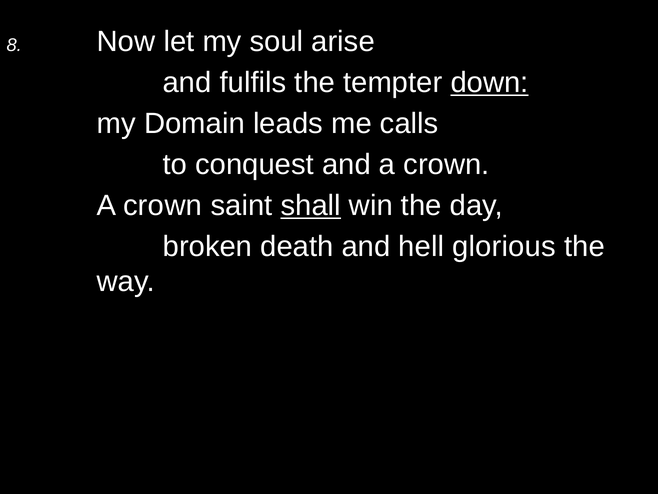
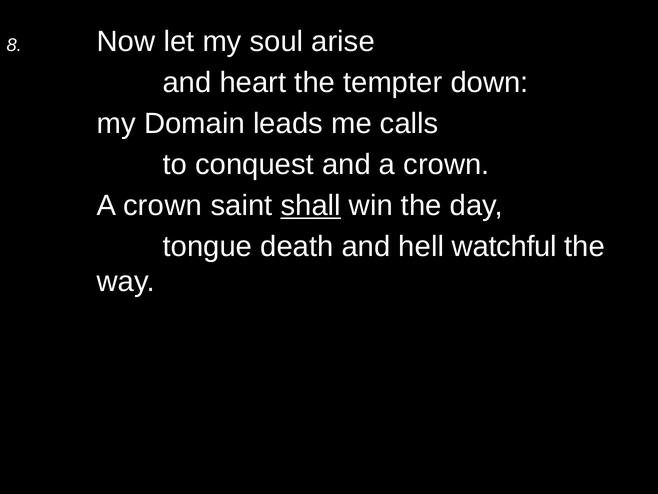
fulfils: fulfils -> heart (253, 83)
down underline: present -> none (490, 83)
broken: broken -> tongue (207, 246)
glorious: glorious -> watchful (504, 246)
